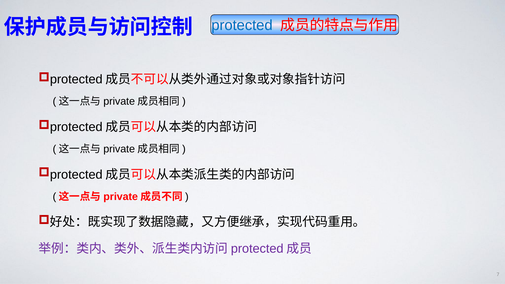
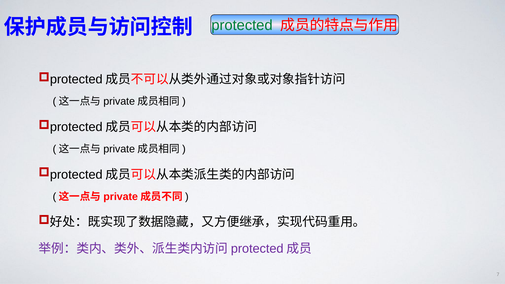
protected colour: blue -> green (242, 25)
